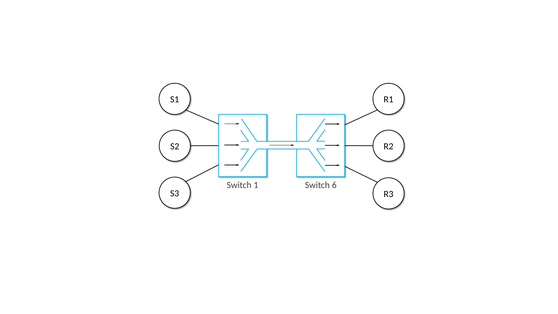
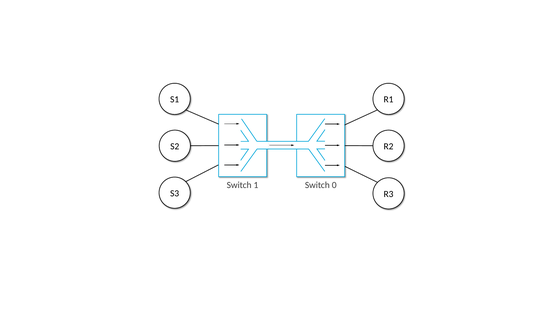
6: 6 -> 0 (334, 185)
